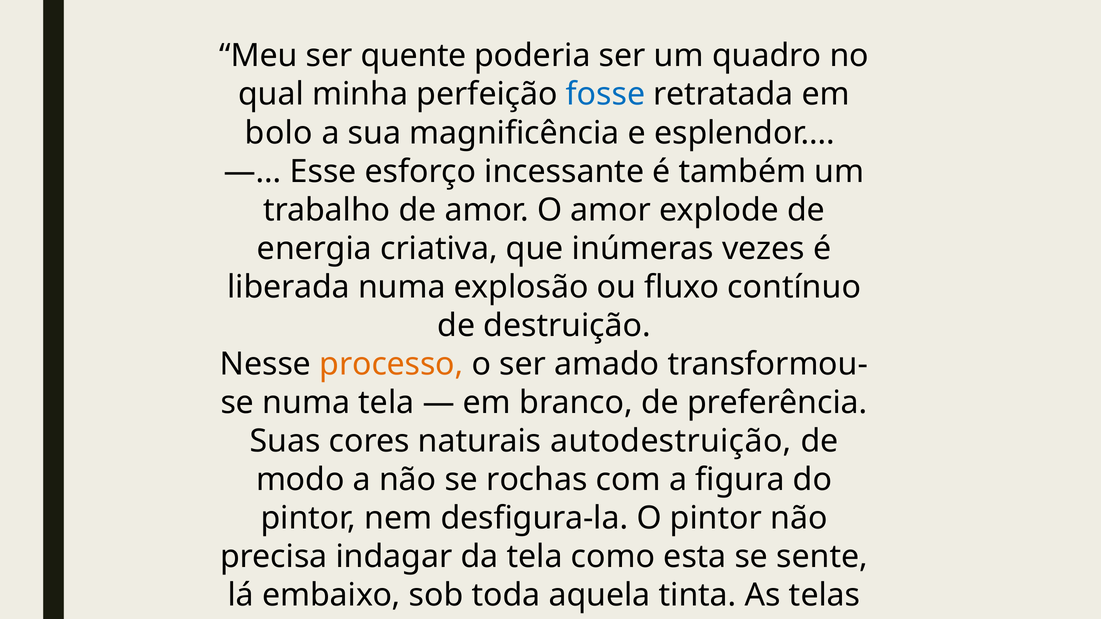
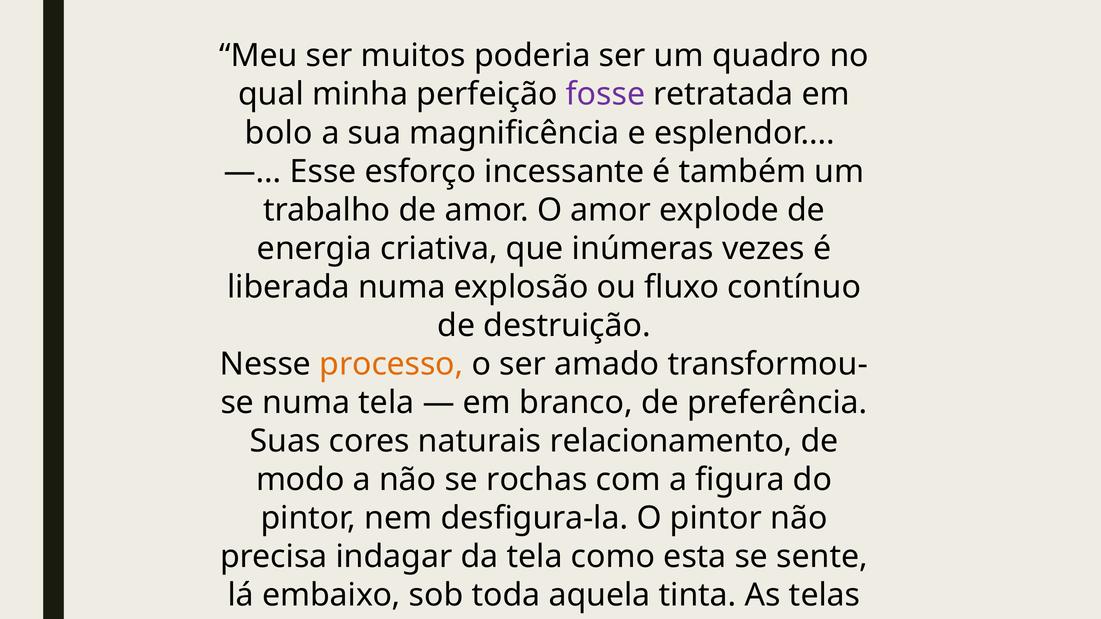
quente: quente -> muitos (413, 56)
fosse colour: blue -> purple (606, 94)
autodestruição: autodestruição -> relacionamento (671, 441)
